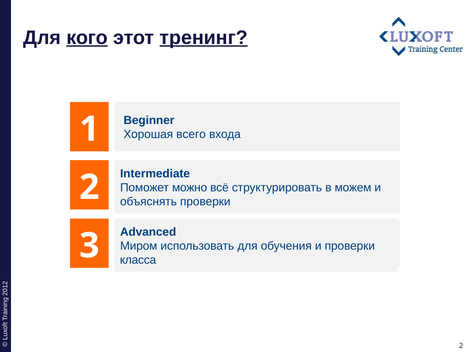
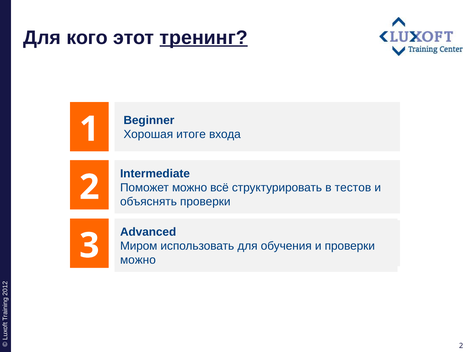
кого underline: present -> none (87, 38)
всего: всего -> итоге (191, 135)
можем: можем -> тестов (353, 188)
класса: класса -> можно (138, 260)
